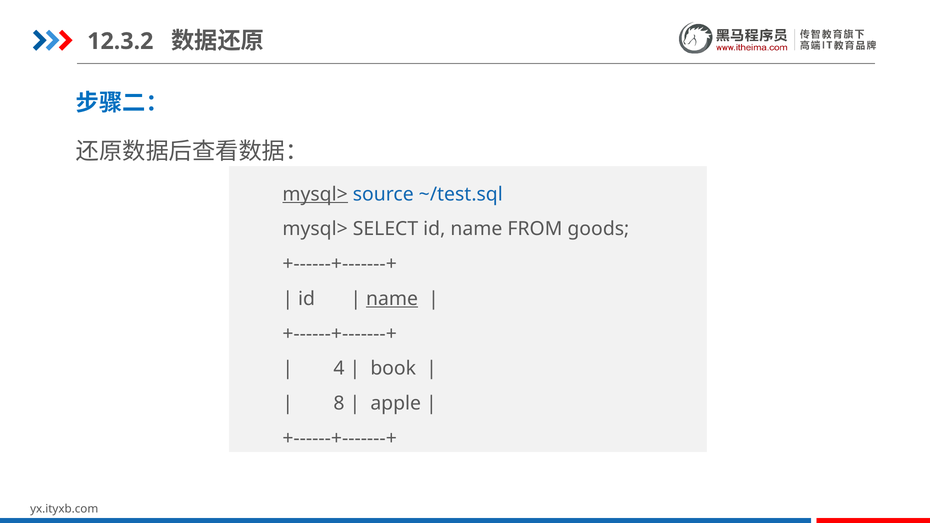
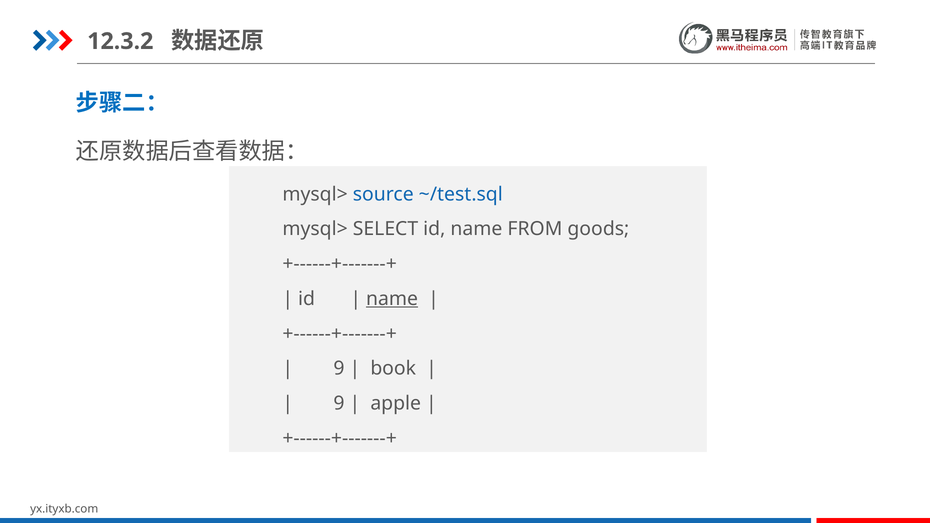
mysql> underline: present -> none (315, 194)
4: 4 -> 9 (339, 369)
8: 8 -> 9 (339, 404)
